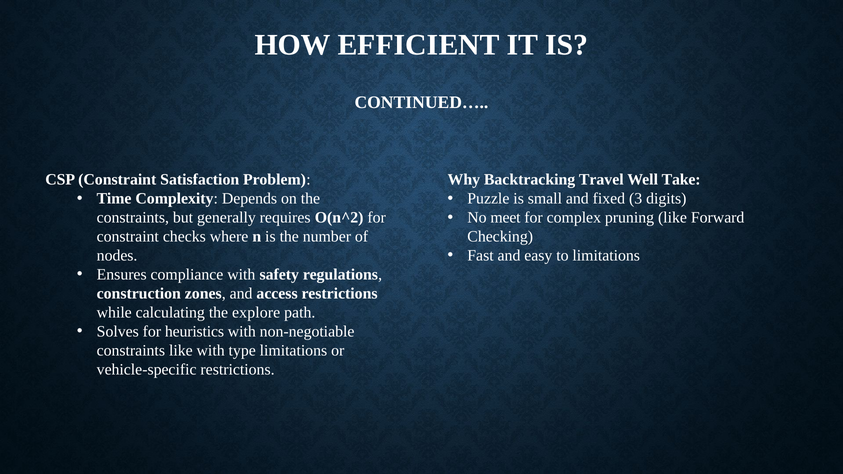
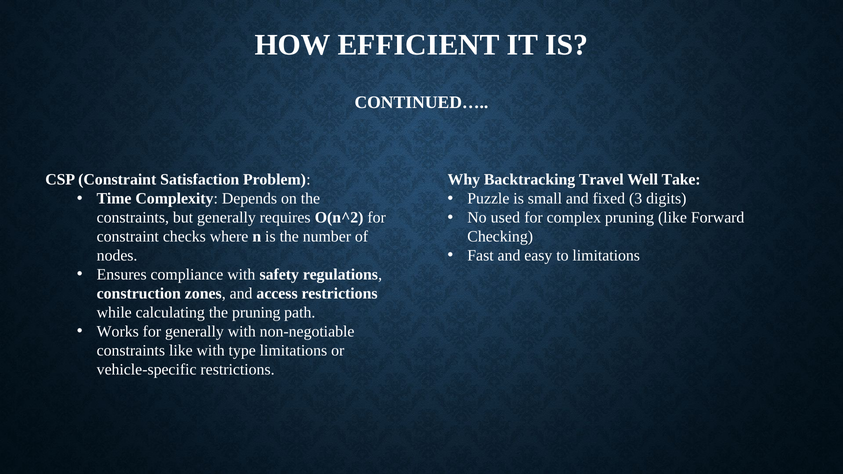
meet: meet -> used (505, 218)
the explore: explore -> pruning (256, 313)
Solves: Solves -> Works (118, 332)
for heuristics: heuristics -> generally (194, 332)
